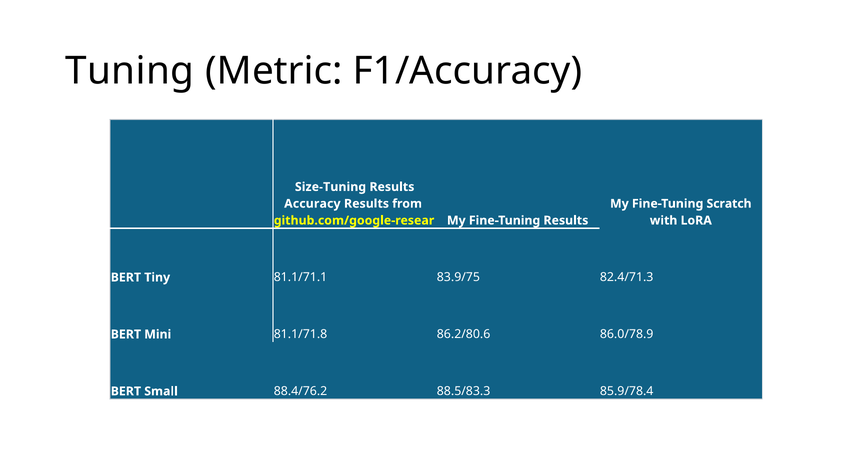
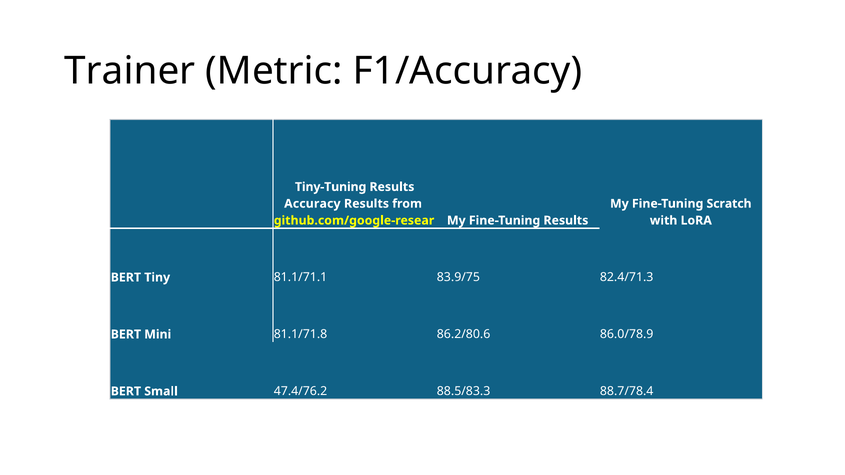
Tuning: Tuning -> Trainer (130, 71)
Size-Tuning: Size-Tuning -> Tiny-Tuning (331, 187)
88.4/76.2: 88.4/76.2 -> 47.4/76.2 (301, 392)
85.9/78.4: 85.9/78.4 -> 88.7/78.4 (627, 392)
